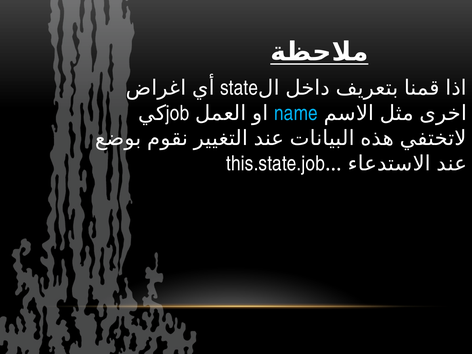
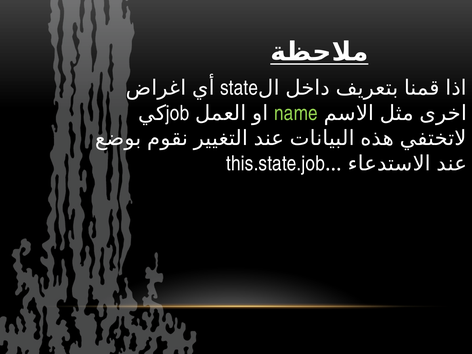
name colour: light blue -> light green (296, 113)
